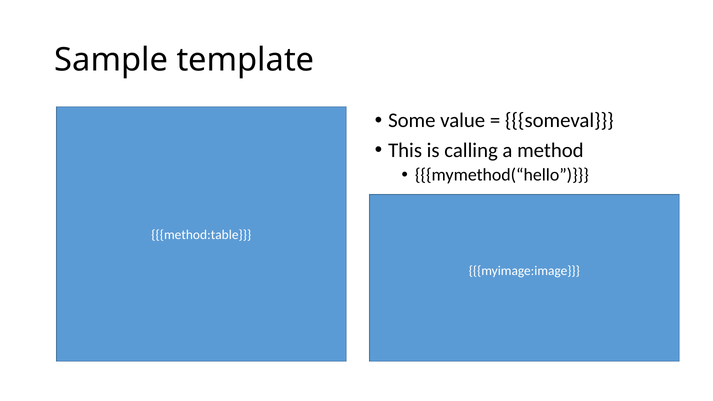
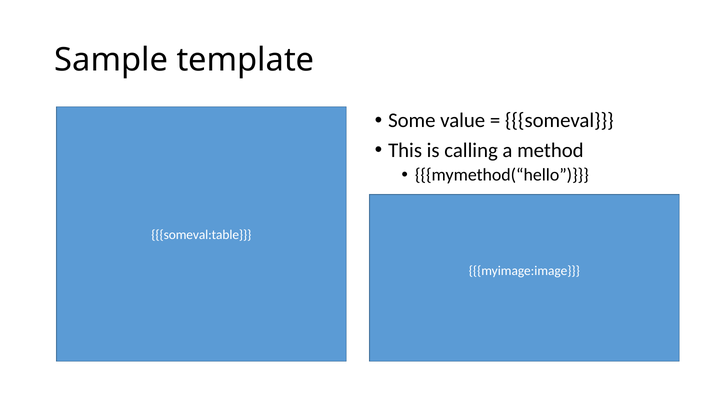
method:table: method:table -> someval:table (201, 235)
